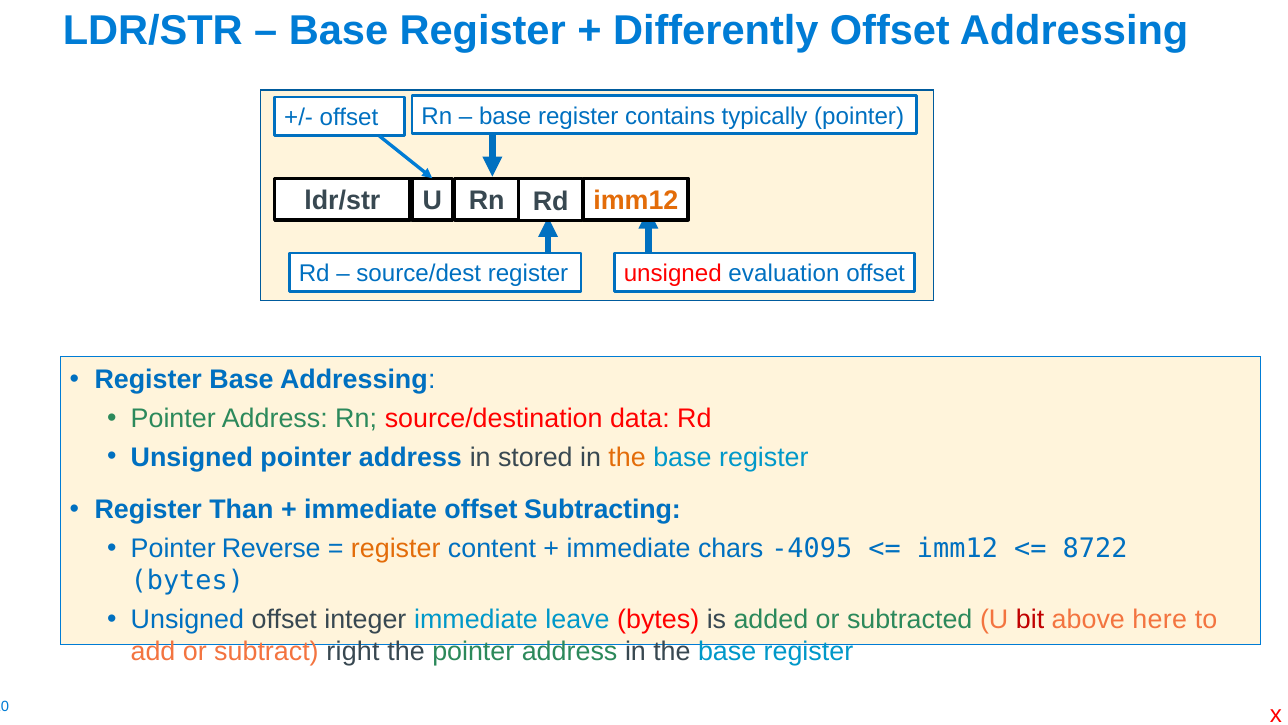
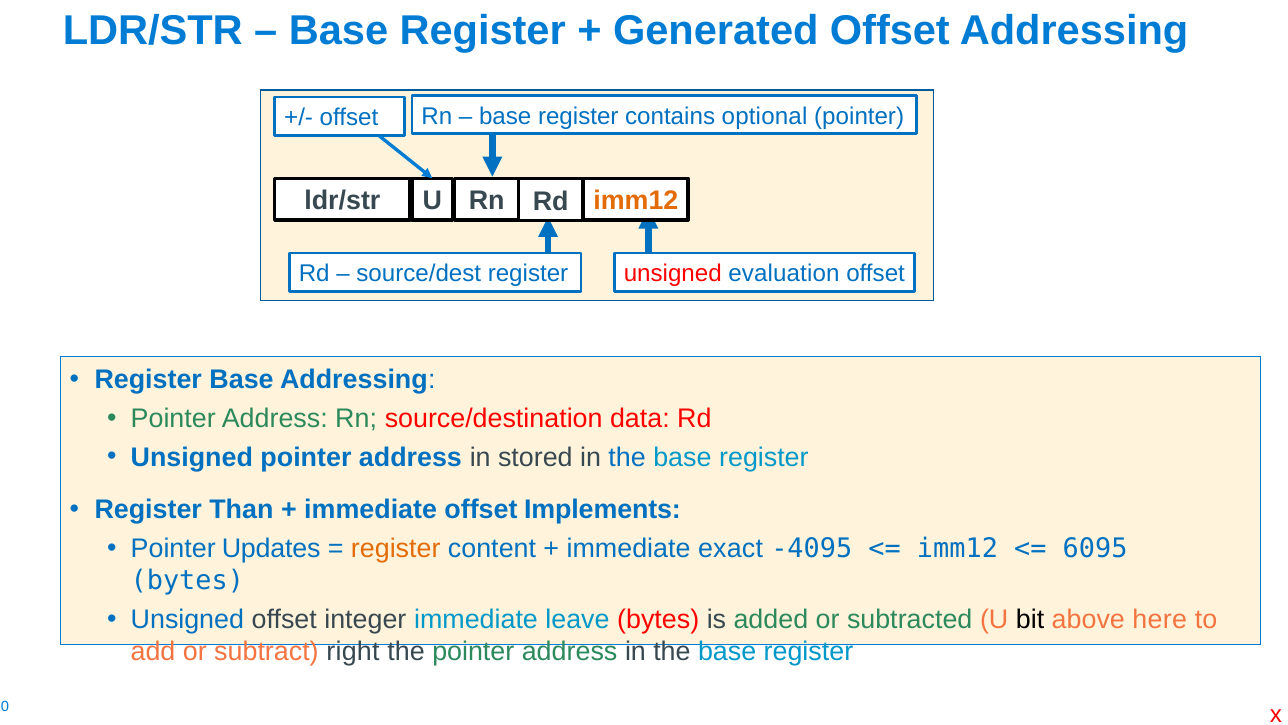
Differently: Differently -> Generated (716, 31)
typically: typically -> optional (765, 116)
the colour: orange -> blue (627, 457)
Subtracting: Subtracting -> Implements (602, 509)
Reverse: Reverse -> Updates (271, 548)
chars: chars -> exact (730, 548)
8722: 8722 -> 6095 (1095, 548)
bit colour: red -> black (1030, 619)
